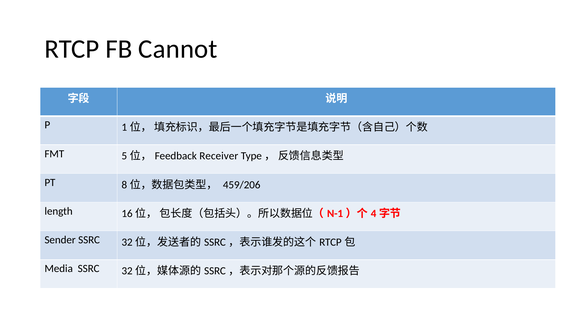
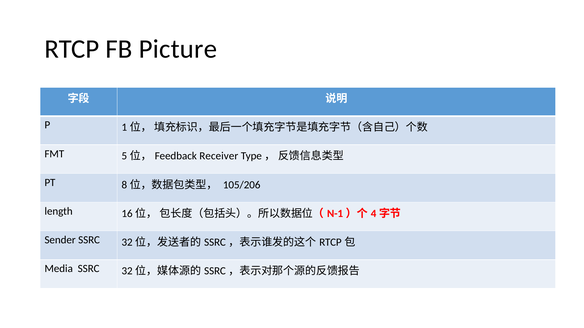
Cannot: Cannot -> Picture (178, 49)
459/206: 459/206 -> 105/206 (242, 185)
